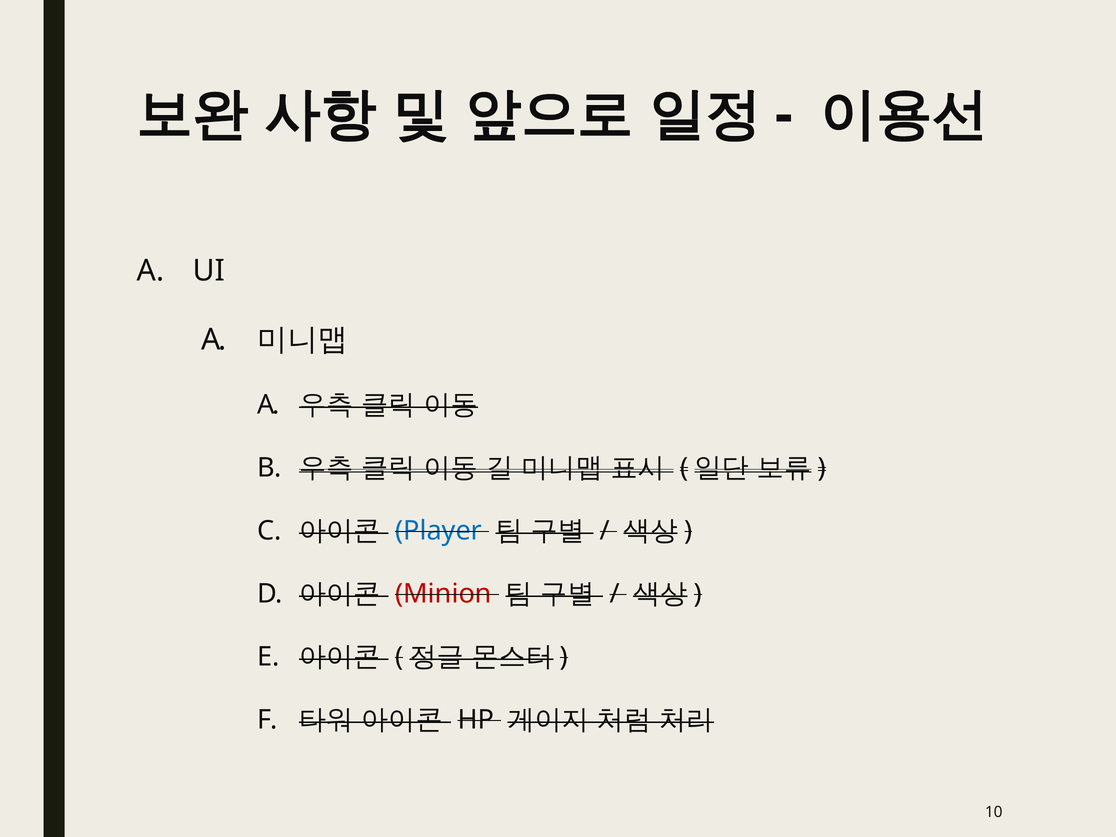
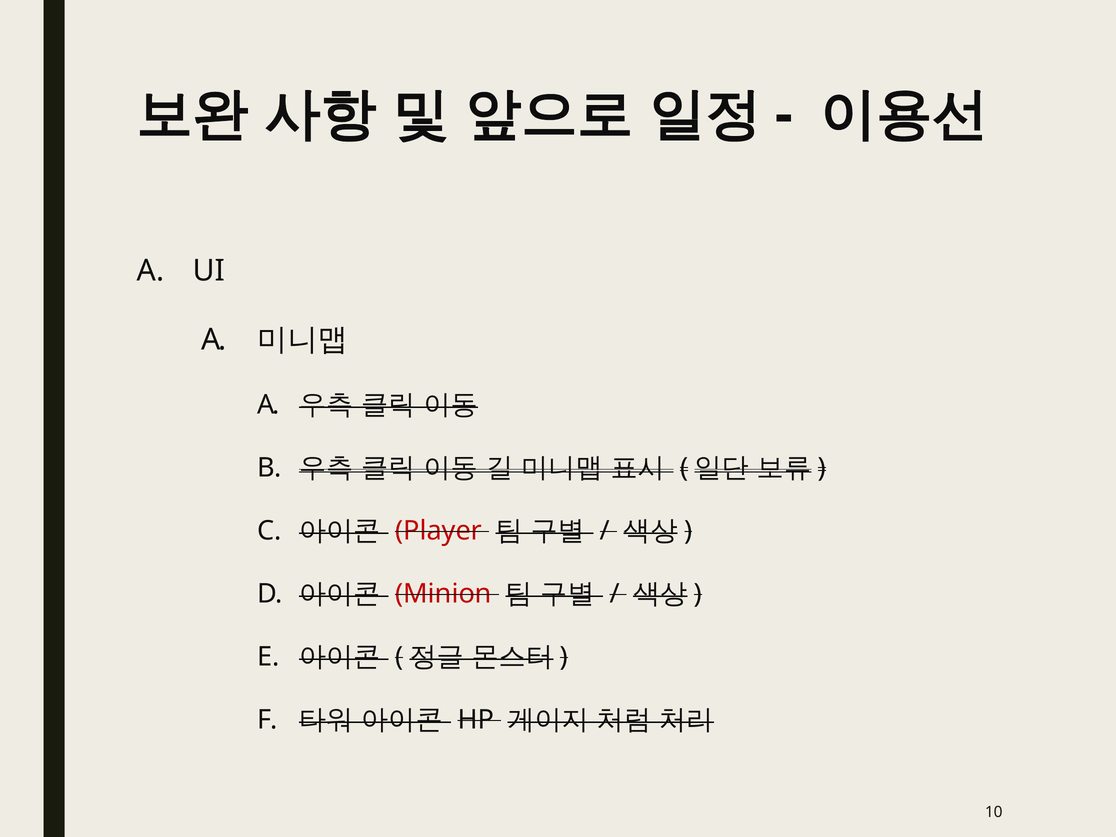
Player colour: blue -> red (439, 531)
